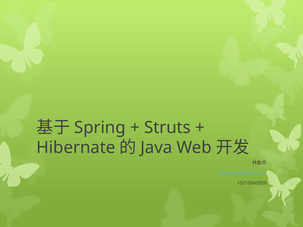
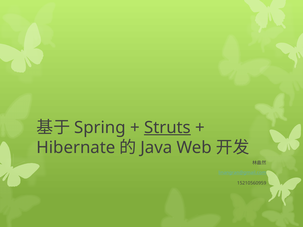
Struts underline: none -> present (167, 128)
